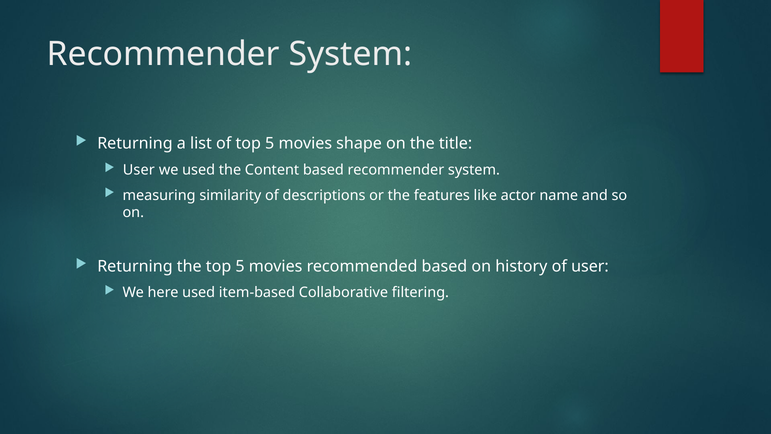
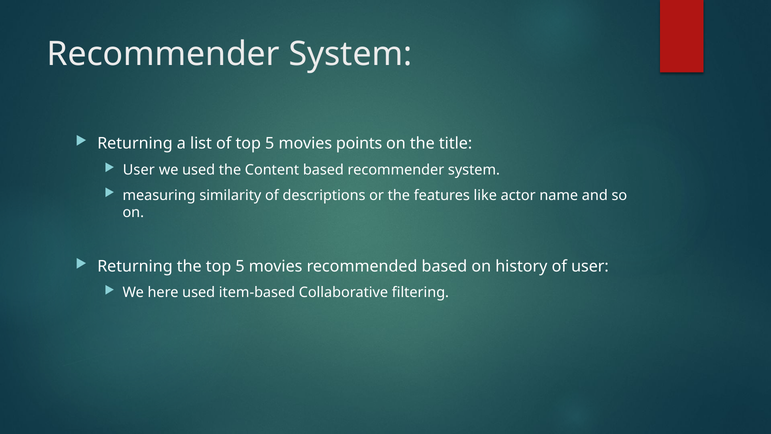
shape: shape -> points (359, 143)
